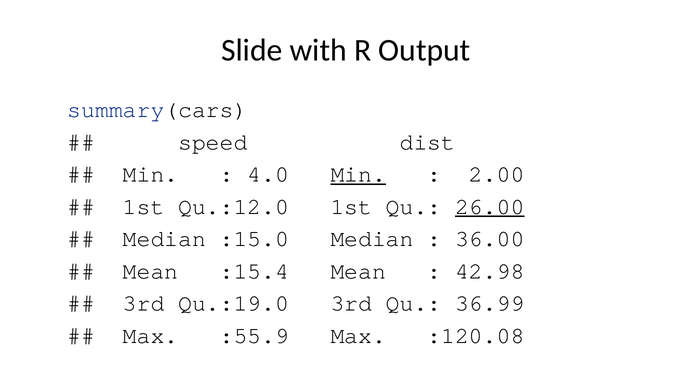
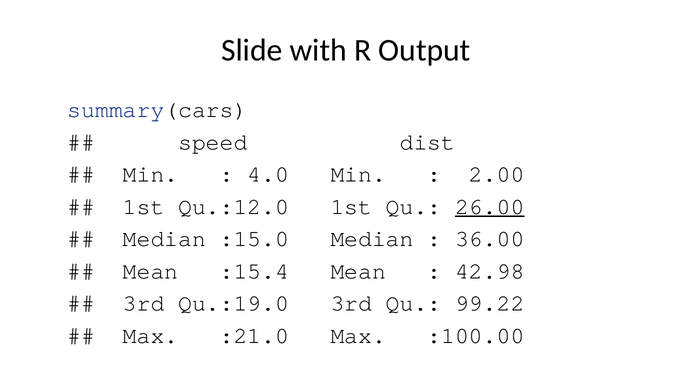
Min underline: present -> none (358, 174)
36.99: 36.99 -> 99.22 (490, 303)
:55.9: :55.9 -> :21.0 (254, 336)
:120.08: :120.08 -> :100.00 (476, 336)
